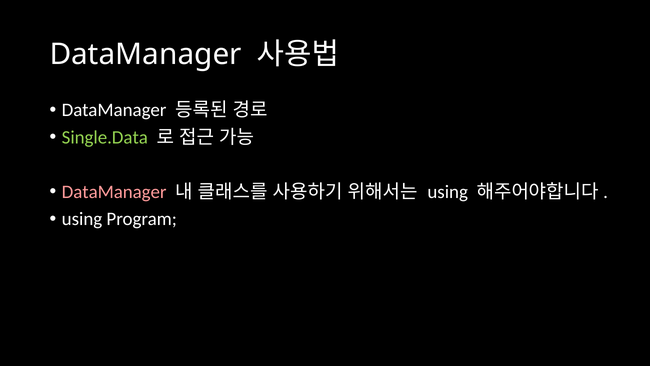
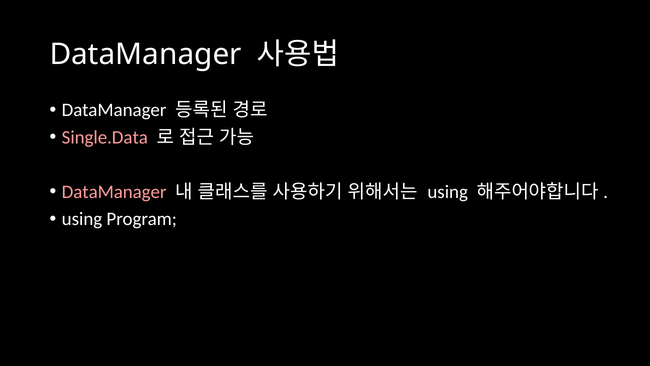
Single.Data colour: light green -> pink (105, 137)
